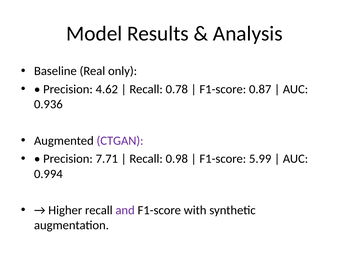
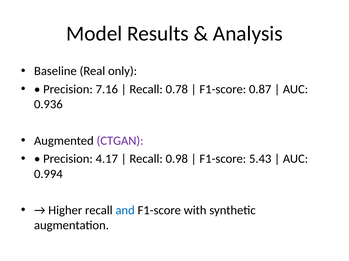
4.62: 4.62 -> 7.16 (107, 89)
7.71: 7.71 -> 4.17 (107, 159)
5.99: 5.99 -> 5.43 (260, 159)
and colour: purple -> blue (125, 211)
